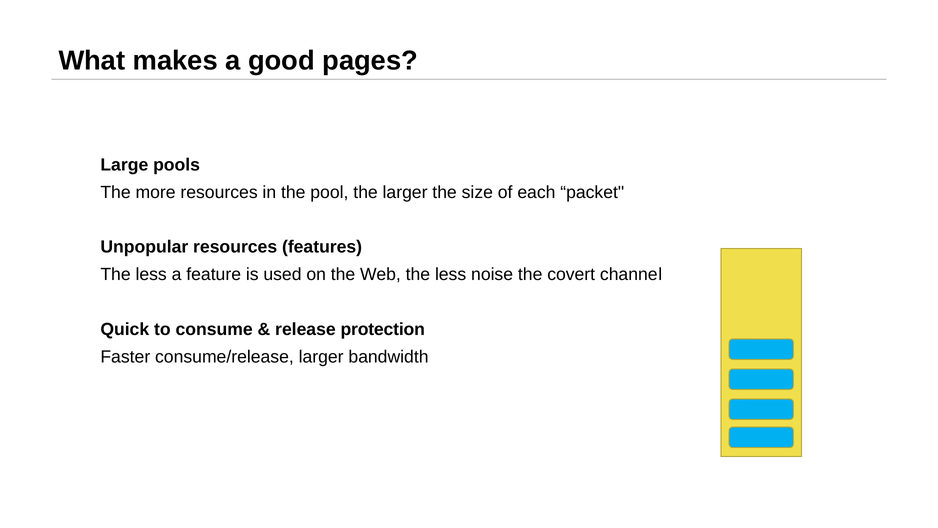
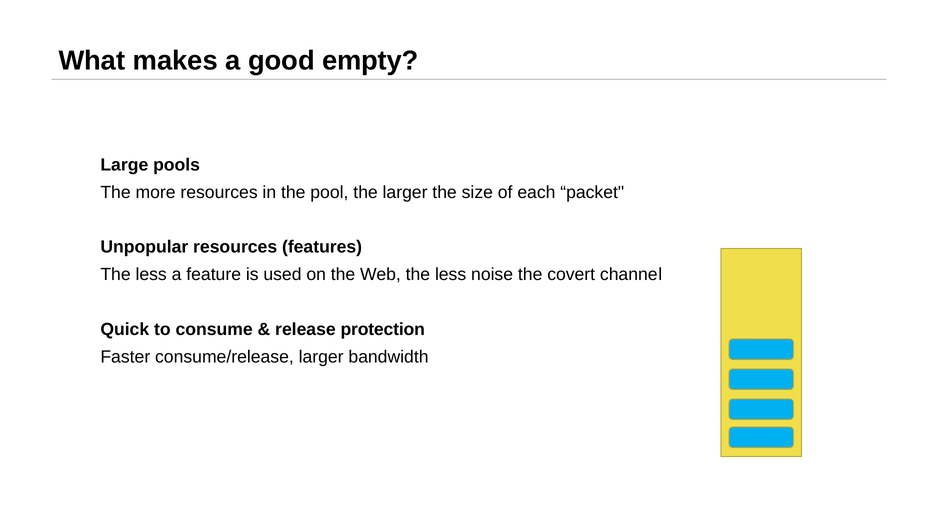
pages: pages -> empty (370, 61)
